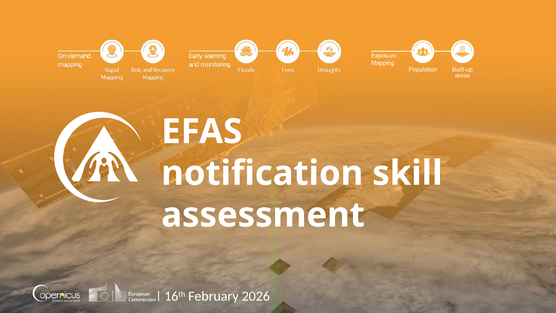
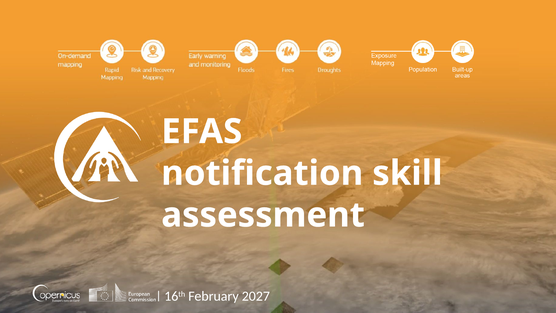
2026: 2026 -> 2027 (256, 296)
